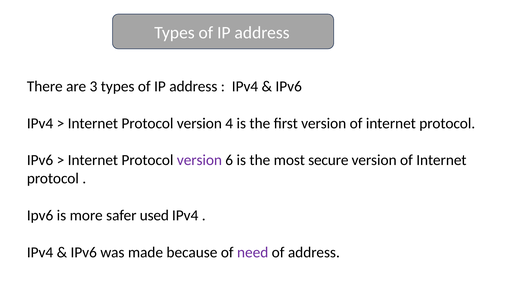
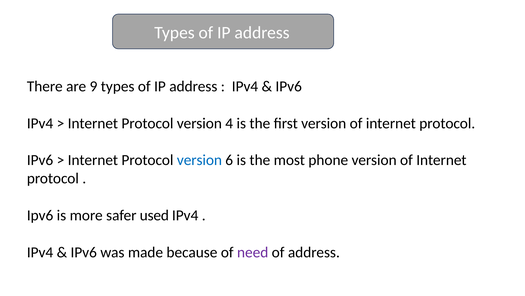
3: 3 -> 9 (93, 86)
version colour: purple -> blue (199, 160)
secure: secure -> phone (328, 160)
